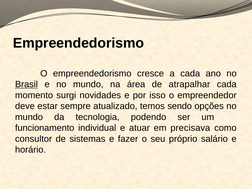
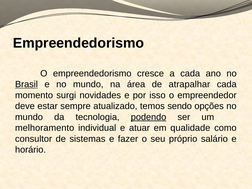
podendo underline: none -> present (149, 117)
funcionamento: funcionamento -> melhoramento (45, 128)
precisava: precisava -> qualidade (190, 128)
